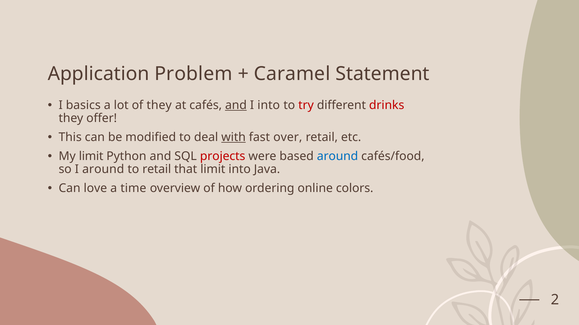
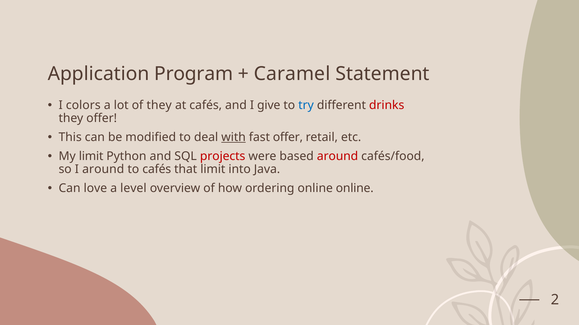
Problem: Problem -> Program (194, 74)
basics: basics -> colors (83, 105)
and underline: present -> none (236, 105)
I into: into -> give (269, 105)
try colour: red -> blue (306, 105)
fast over: over -> offer (288, 138)
around colour: blue -> red (338, 157)
to retail: retail -> cafés (157, 170)
time: time -> level (133, 189)
online colors: colors -> online (355, 189)
